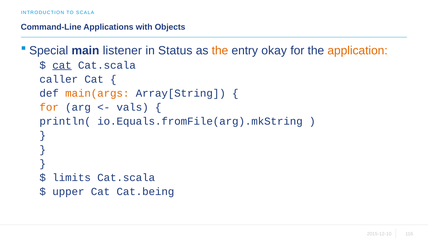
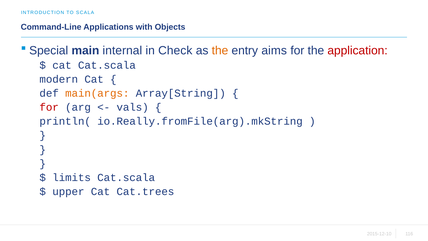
listener: listener -> internal (122, 50)
Status: Status -> Check (175, 50)
okay: okay -> aims (274, 50)
application colour: orange -> red (358, 50)
cat underline: present -> none (62, 65)
caller: caller -> modern (59, 79)
for colour: orange -> red (49, 107)
io.Equals.fromFile(arg).mkString: io.Equals.fromFile(arg).mkString -> io.Really.fromFile(arg).mkString (200, 121)
Cat.being: Cat.being -> Cat.trees (145, 191)
